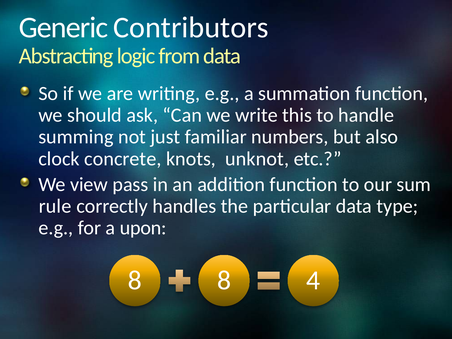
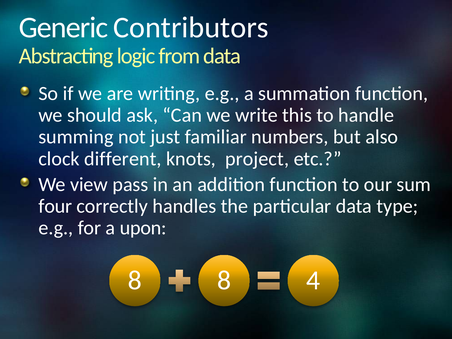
concrete: concrete -> different (123, 159)
unknot: unknot -> project (257, 159)
rule: rule -> four (55, 206)
